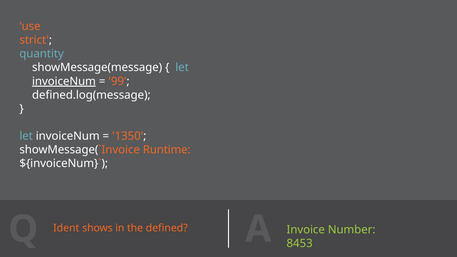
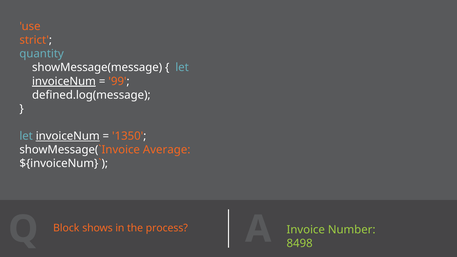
invoiceNum underline: none -> present (68, 136)
Runtime: Runtime -> Average (167, 150)
Ident: Ident -> Block (66, 228)
defined: defined -> process (167, 228)
8453: 8453 -> 8498 (300, 243)
